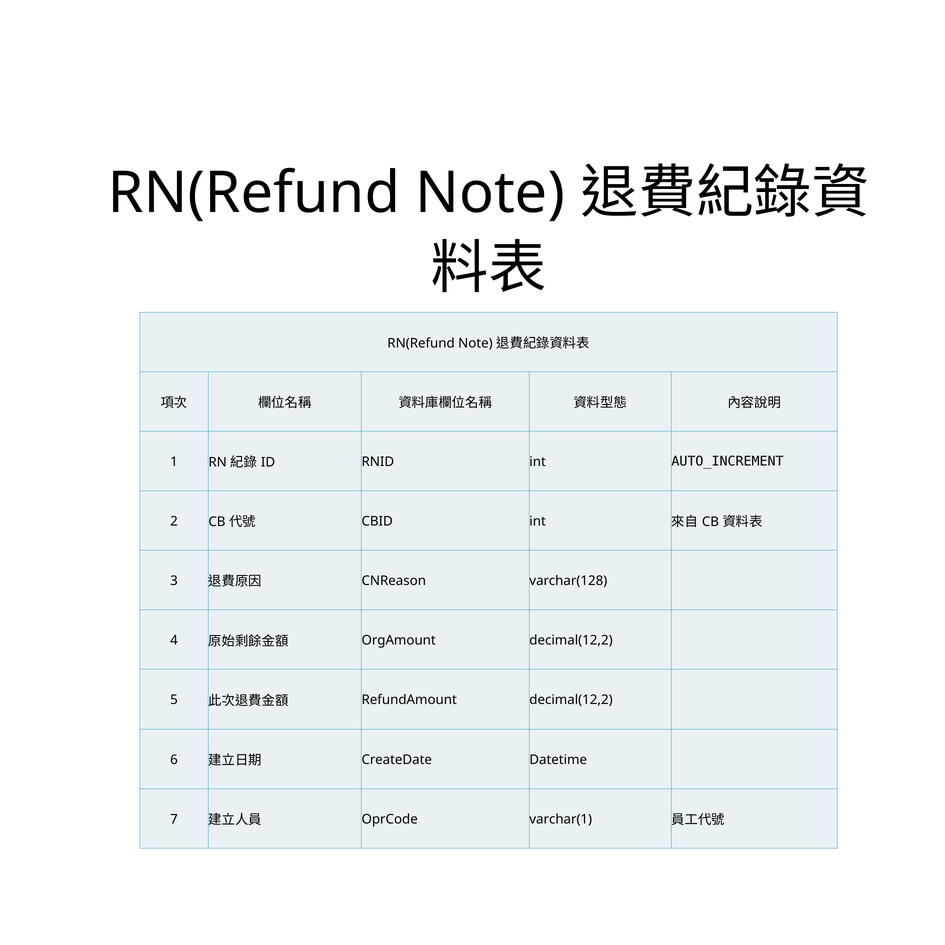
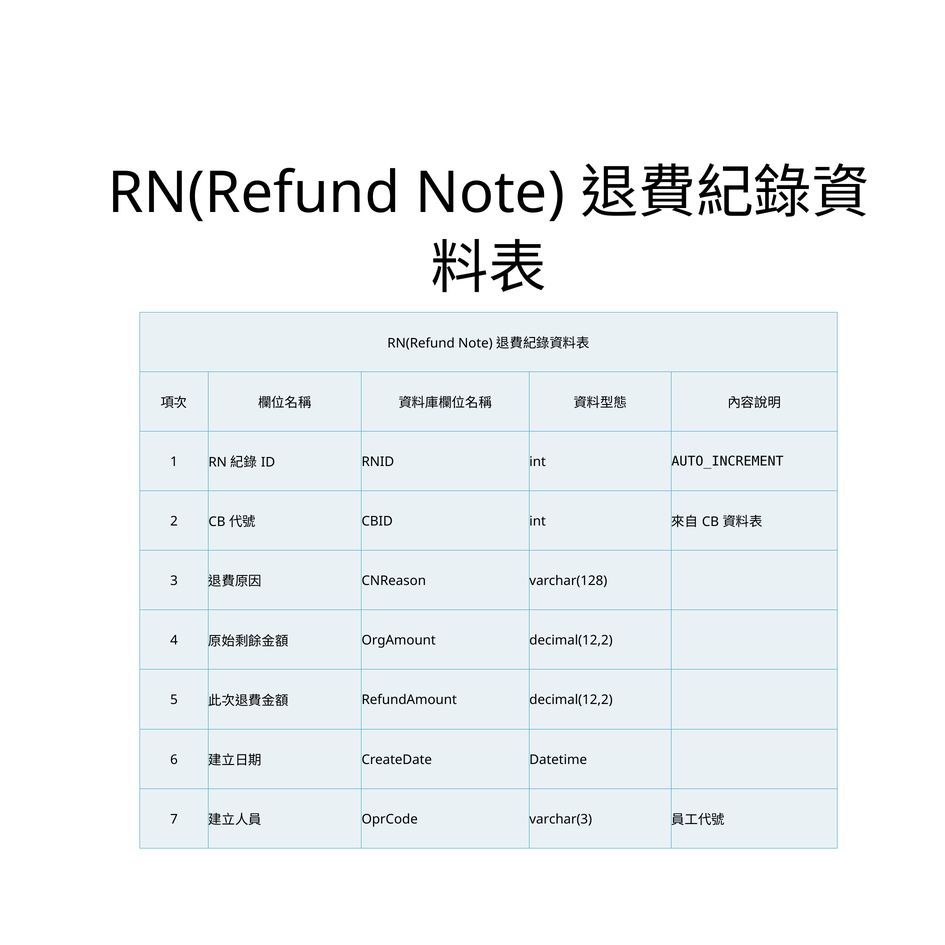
varchar(1: varchar(1 -> varchar(3 (561, 819)
